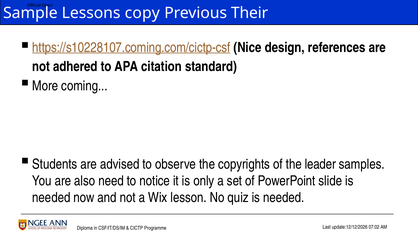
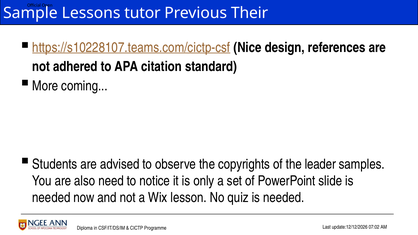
copy: copy -> tutor (142, 13)
https://s10228107.coming.com/cictp-csf: https://s10228107.coming.com/cictp-csf -> https://s10228107.teams.com/cictp-csf (131, 47)
